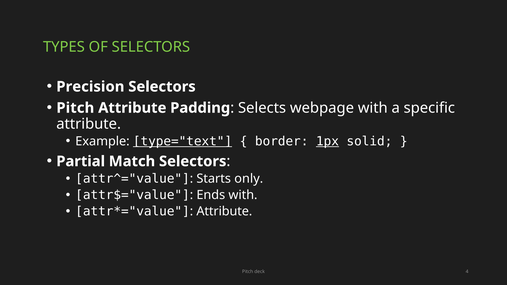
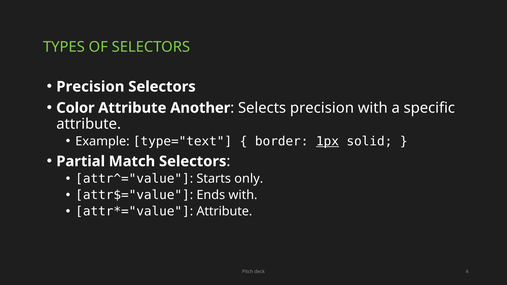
Pitch: Pitch -> Color (75, 108)
Padding: Padding -> Another (200, 108)
Selects webpage: webpage -> precision (322, 108)
type="text underline: present -> none (183, 141)
